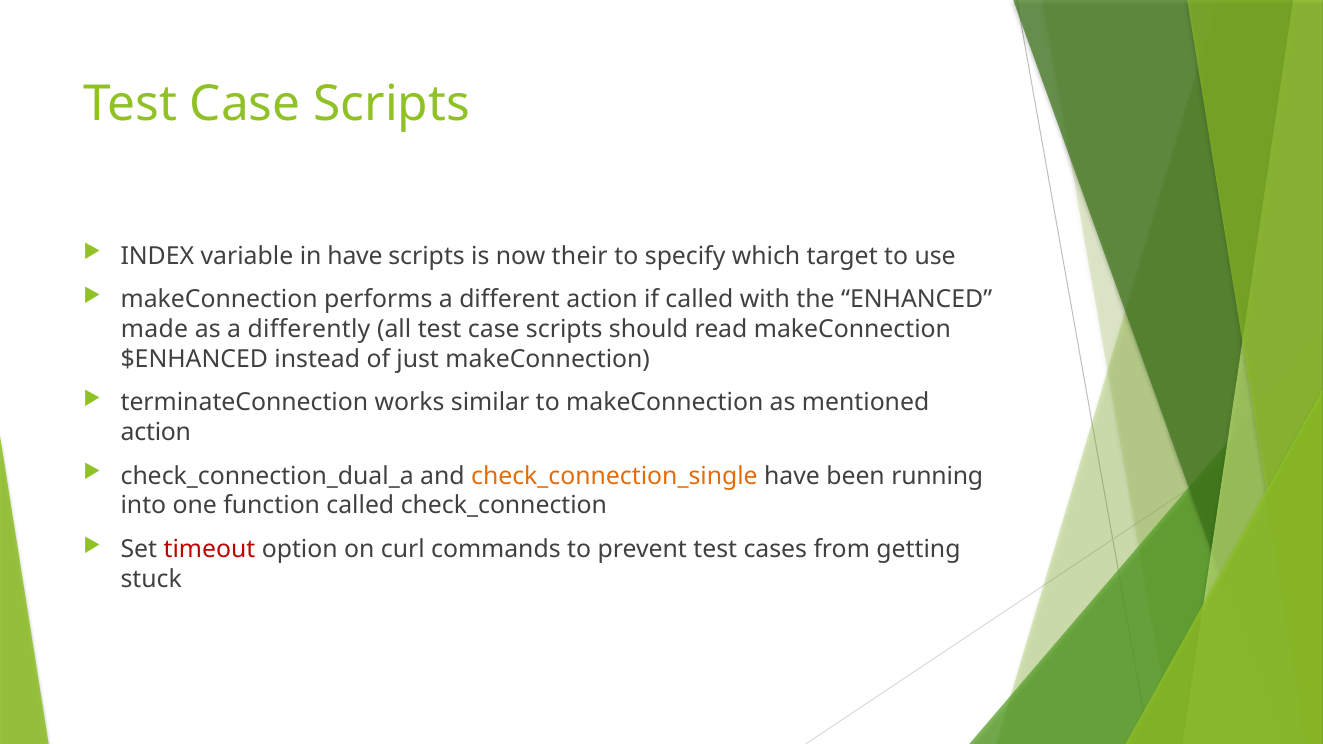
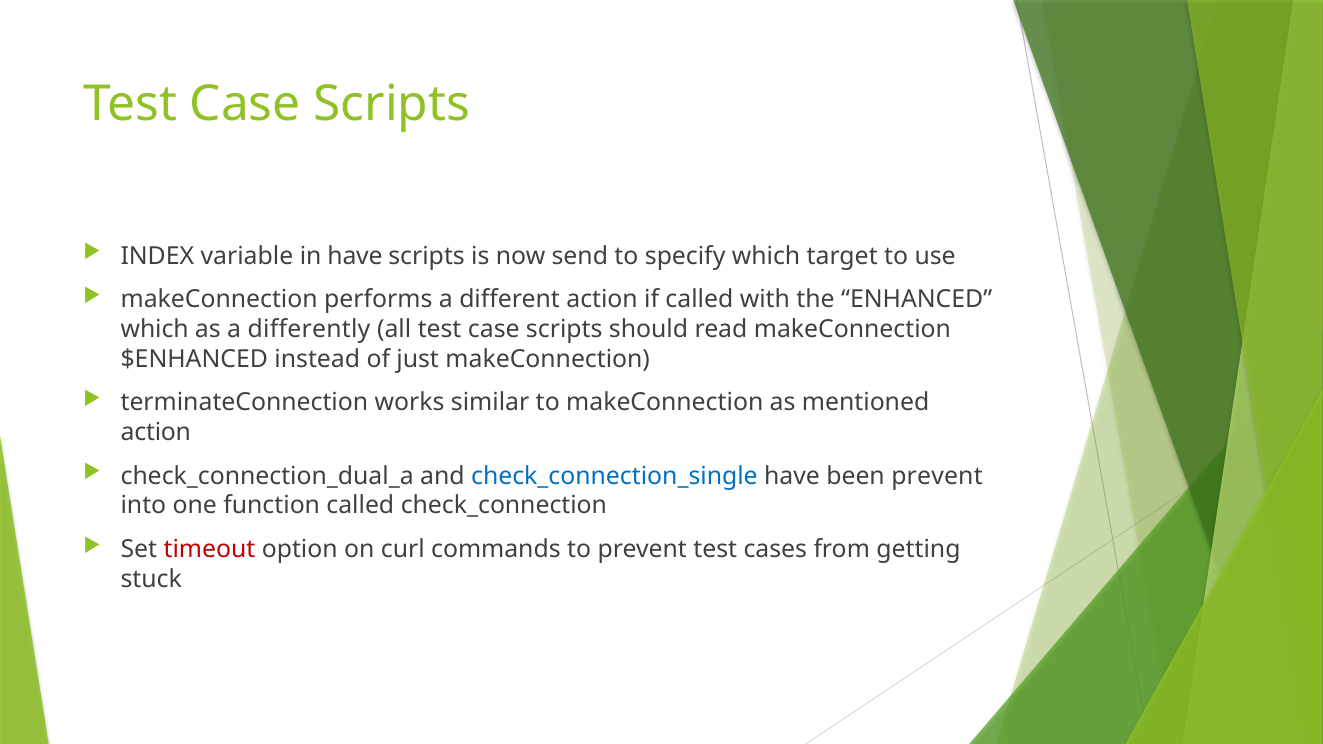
their: their -> send (580, 256)
made: made -> which (155, 329)
check_connection_single colour: orange -> blue (614, 476)
been running: running -> prevent (937, 476)
